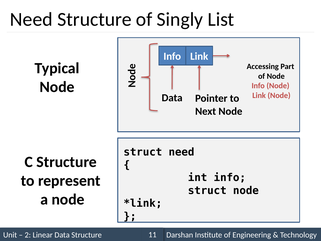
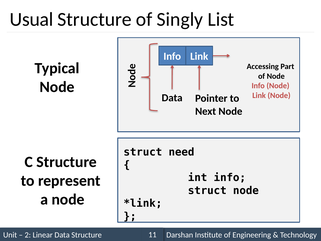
Need: Need -> Usual (32, 19)
